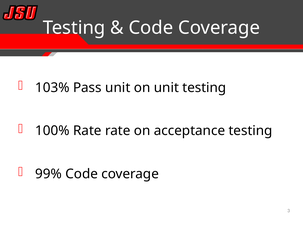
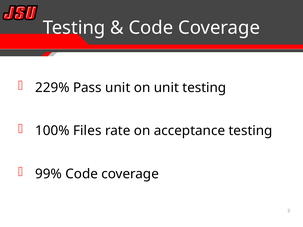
103%: 103% -> 229% (52, 88)
100% Rate: Rate -> Files (87, 131)
